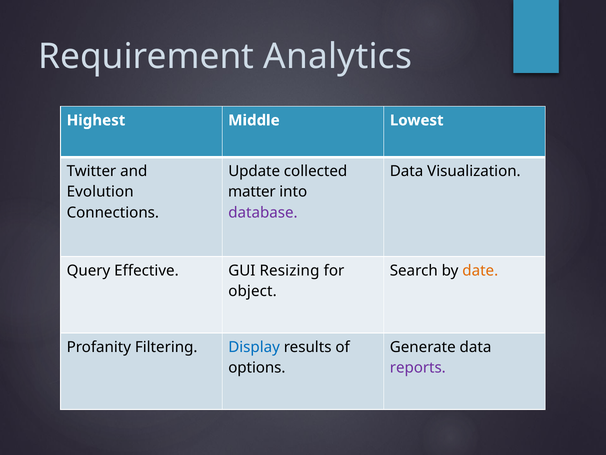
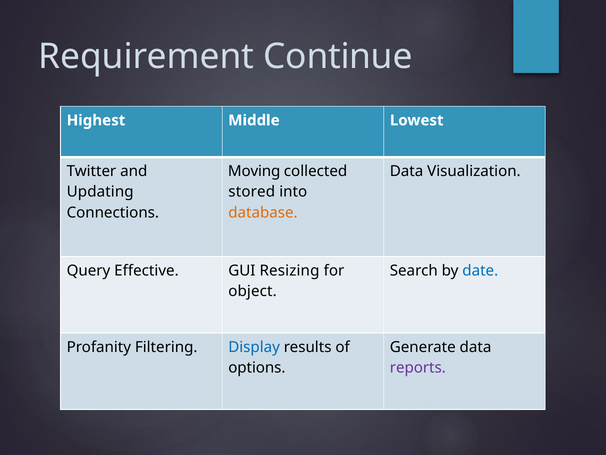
Analytics: Analytics -> Continue (338, 57)
Update: Update -> Moving (254, 171)
Evolution: Evolution -> Updating (100, 192)
matter: matter -> stored (252, 192)
database colour: purple -> orange (263, 212)
date colour: orange -> blue (480, 270)
